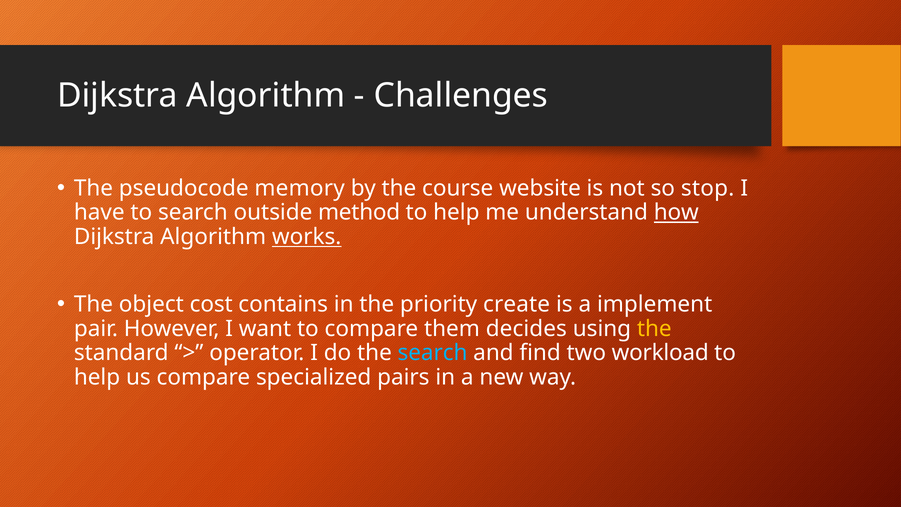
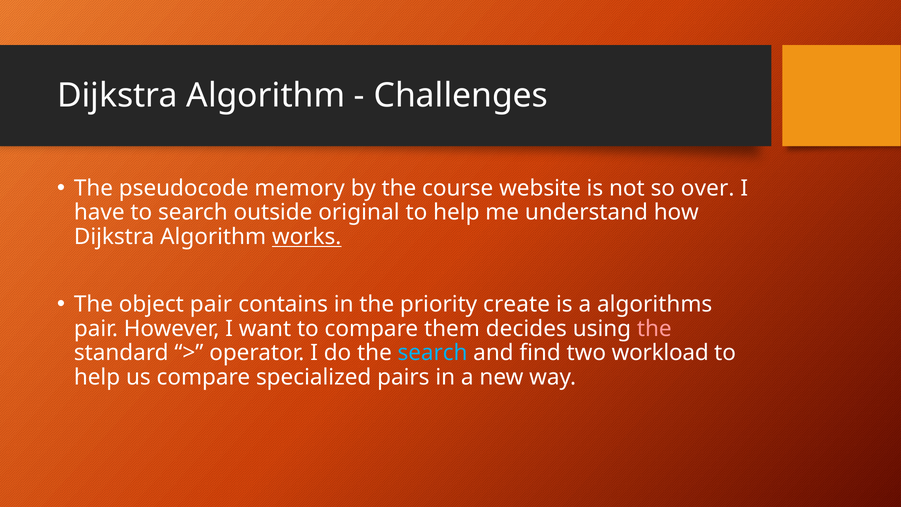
stop: stop -> over (708, 188)
method: method -> original (359, 212)
how underline: present -> none (676, 212)
object cost: cost -> pair (211, 304)
implement: implement -> algorithms (655, 304)
the colour: yellow -> pink (654, 328)
